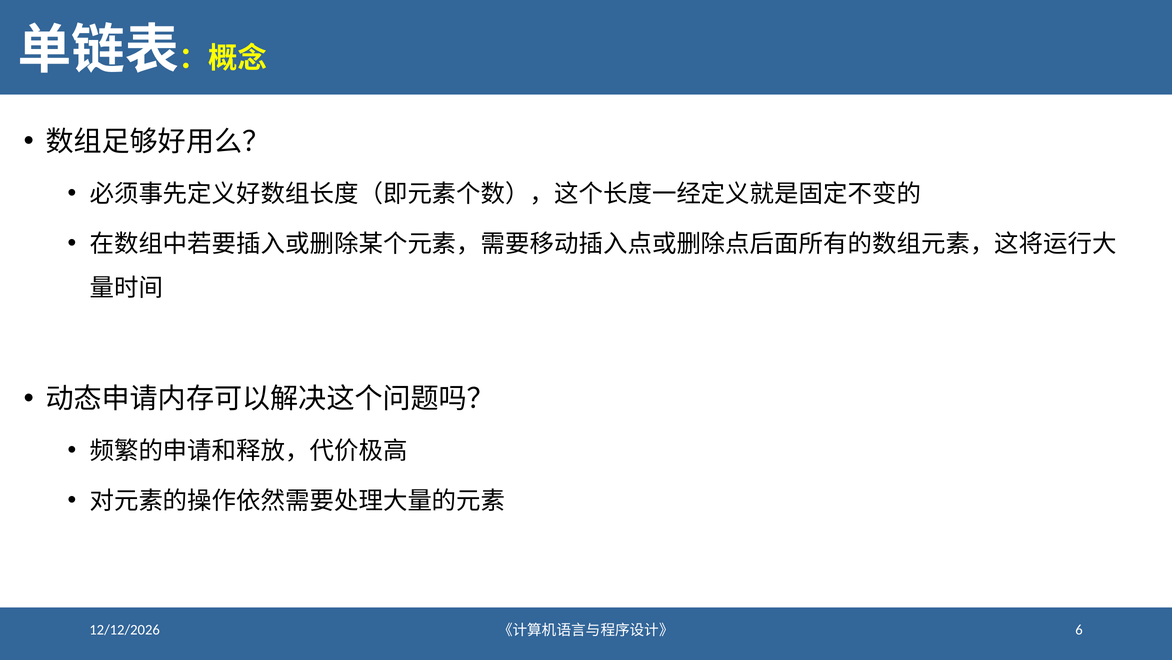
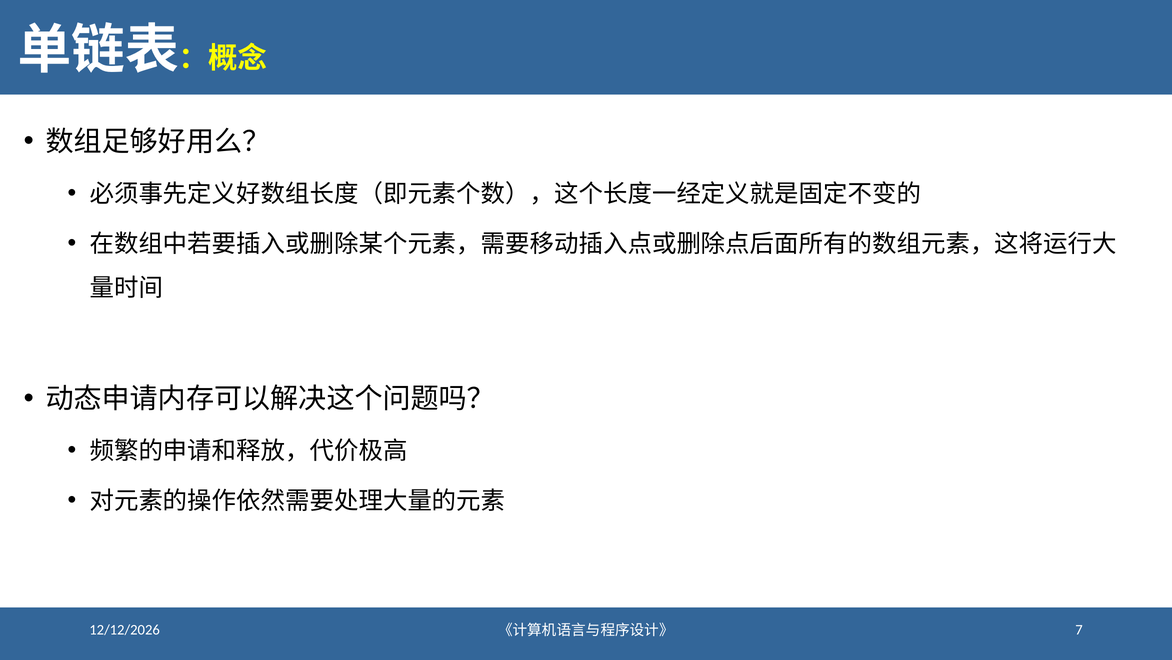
6: 6 -> 7 (1079, 629)
